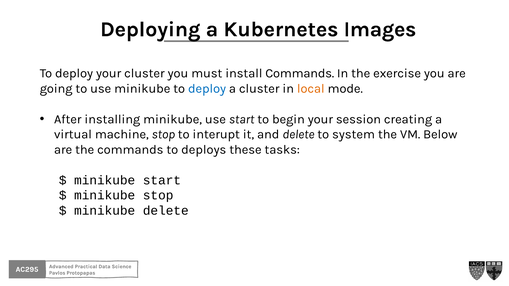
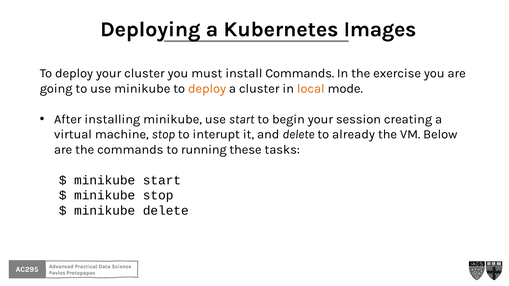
deploy colour: blue -> orange (207, 89)
system: system -> already (354, 135)
deploys: deploys -> running (204, 150)
